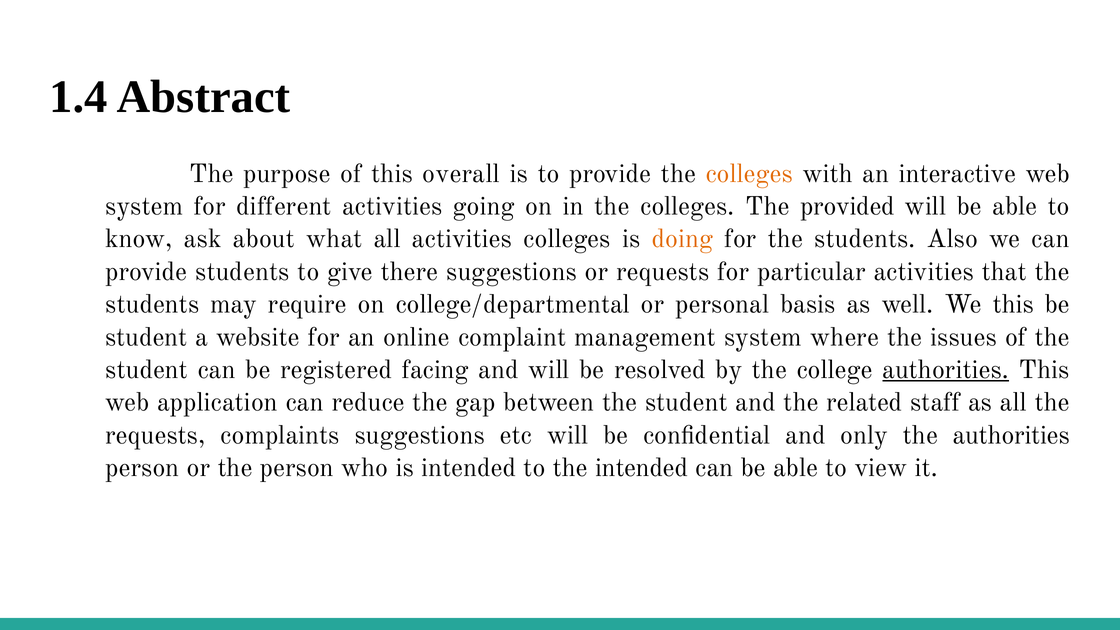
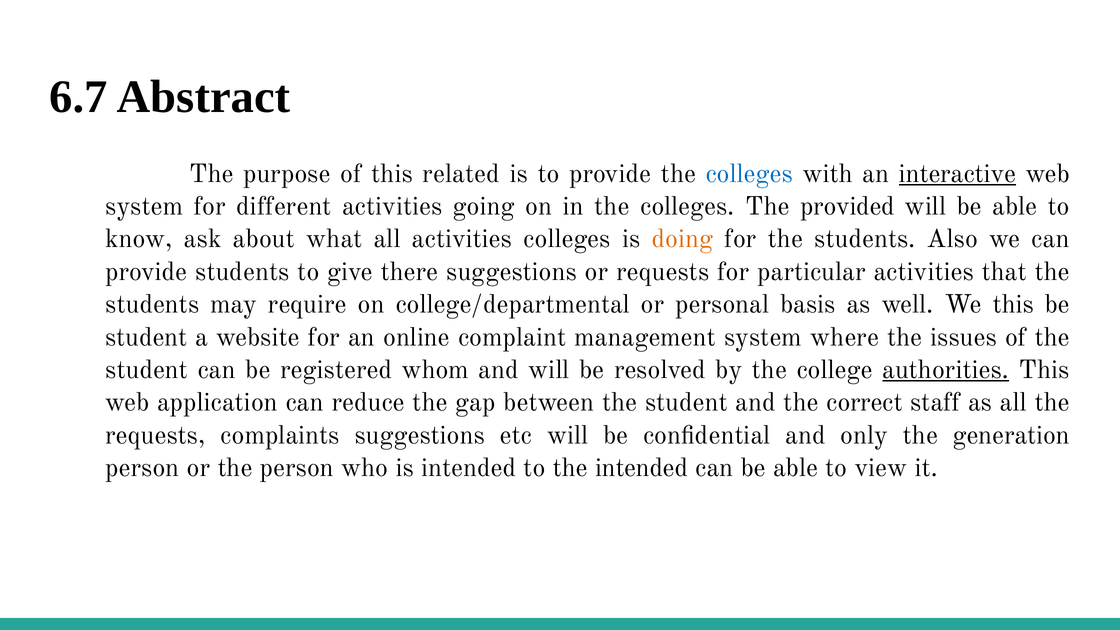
1.4: 1.4 -> 6.7 (79, 97)
overall: overall -> related (461, 174)
colleges colour: orange -> blue (749, 174)
interactive underline: none -> present (958, 174)
facing: facing -> whom (435, 370)
related: related -> correct (865, 402)
the authorities: authorities -> generation (1011, 435)
